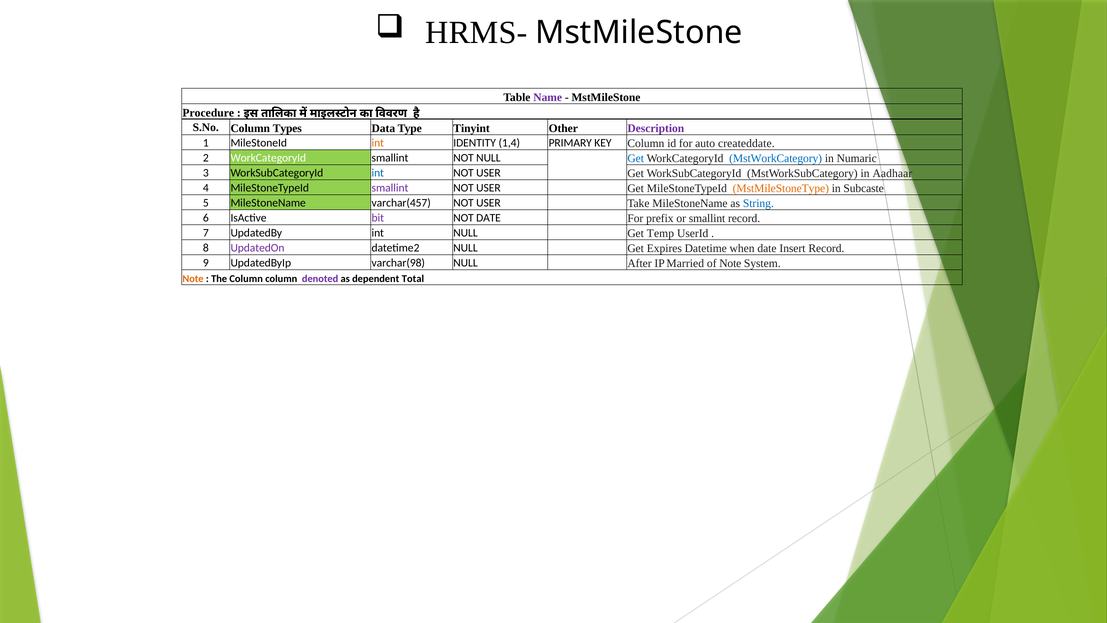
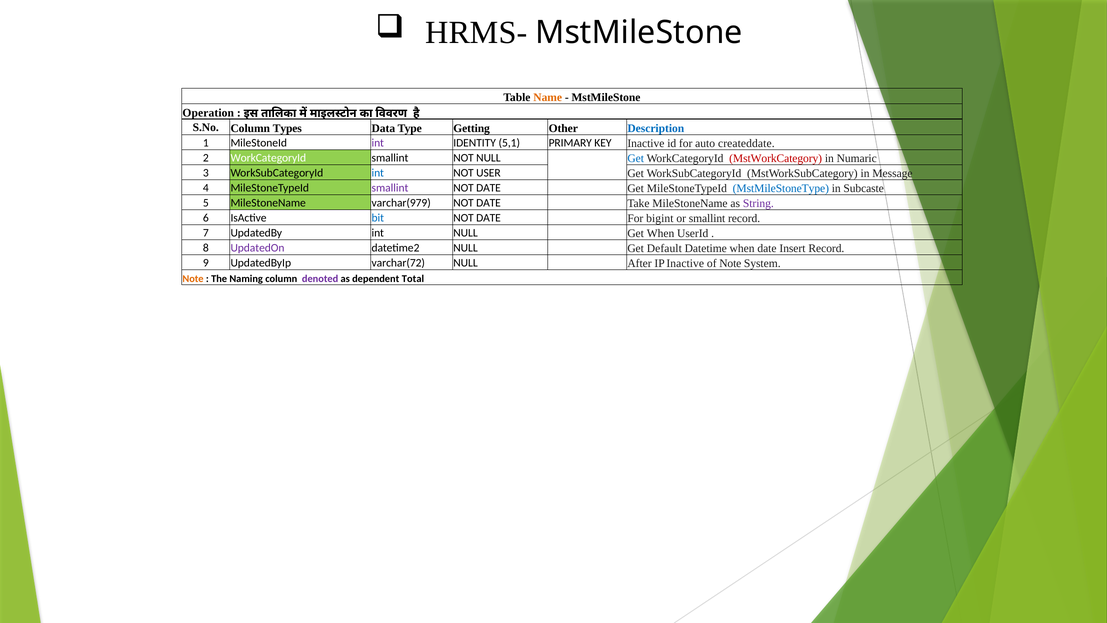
Name colour: purple -> orange (548, 98)
Procedure: Procedure -> Operation (208, 113)
Tinyint: Tinyint -> Getting (472, 128)
Description colour: purple -> blue (656, 128)
int colour: orange -> purple (378, 143)
1,4: 1,4 -> 5,1 (509, 143)
KEY Column: Column -> Inactive (646, 143)
MstWorkCategory colour: blue -> red (776, 158)
Aadhaar: Aadhaar -> Message (892, 173)
USER: USER -> DATE (489, 188)
MstMileStoneType colour: orange -> blue (781, 188)
varchar(457: varchar(457 -> varchar(979 (401, 203)
USER: USER -> DATE (489, 203)
String colour: blue -> purple (758, 203)
bit colour: purple -> blue (378, 218)
prefix: prefix -> bigint (660, 218)
Get Temp: Temp -> When (661, 233)
Expires: Expires -> Default (664, 248)
varchar(98: varchar(98 -> varchar(72 (398, 263)
IP Married: Married -> Inactive (685, 263)
The Column: Column -> Naming (246, 279)
